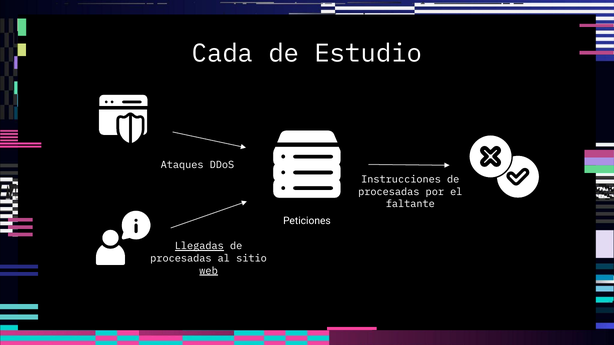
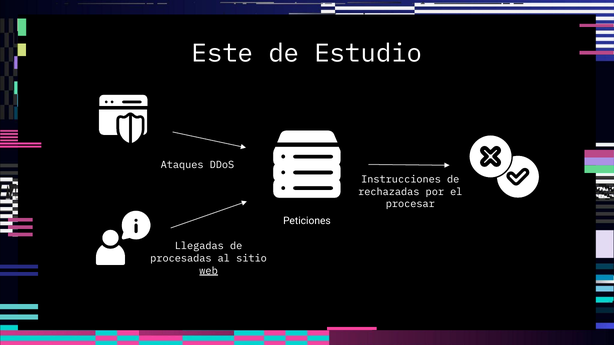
Cada: Cada -> Este (223, 53)
procesadas: procesadas -> rechazadas (389, 192)
faltante: faltante -> procesar (410, 204)
Llegadas underline: present -> none (199, 246)
